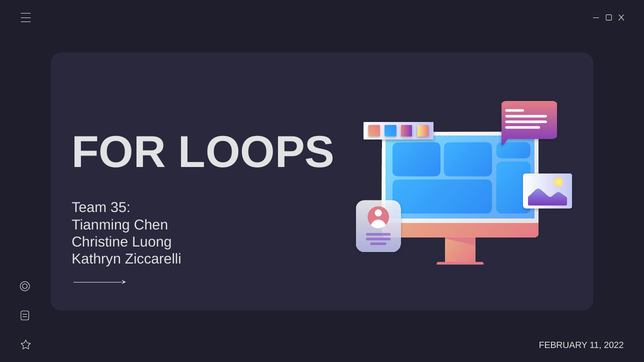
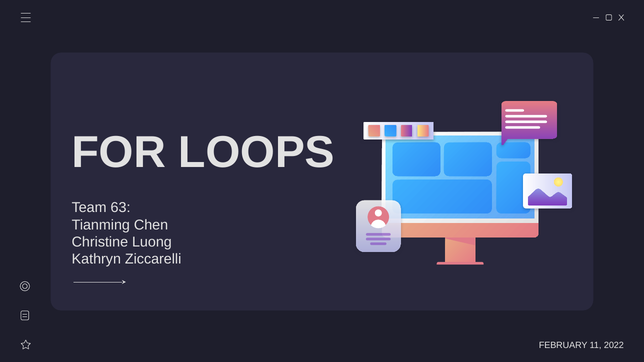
35: 35 -> 63 (121, 208)
